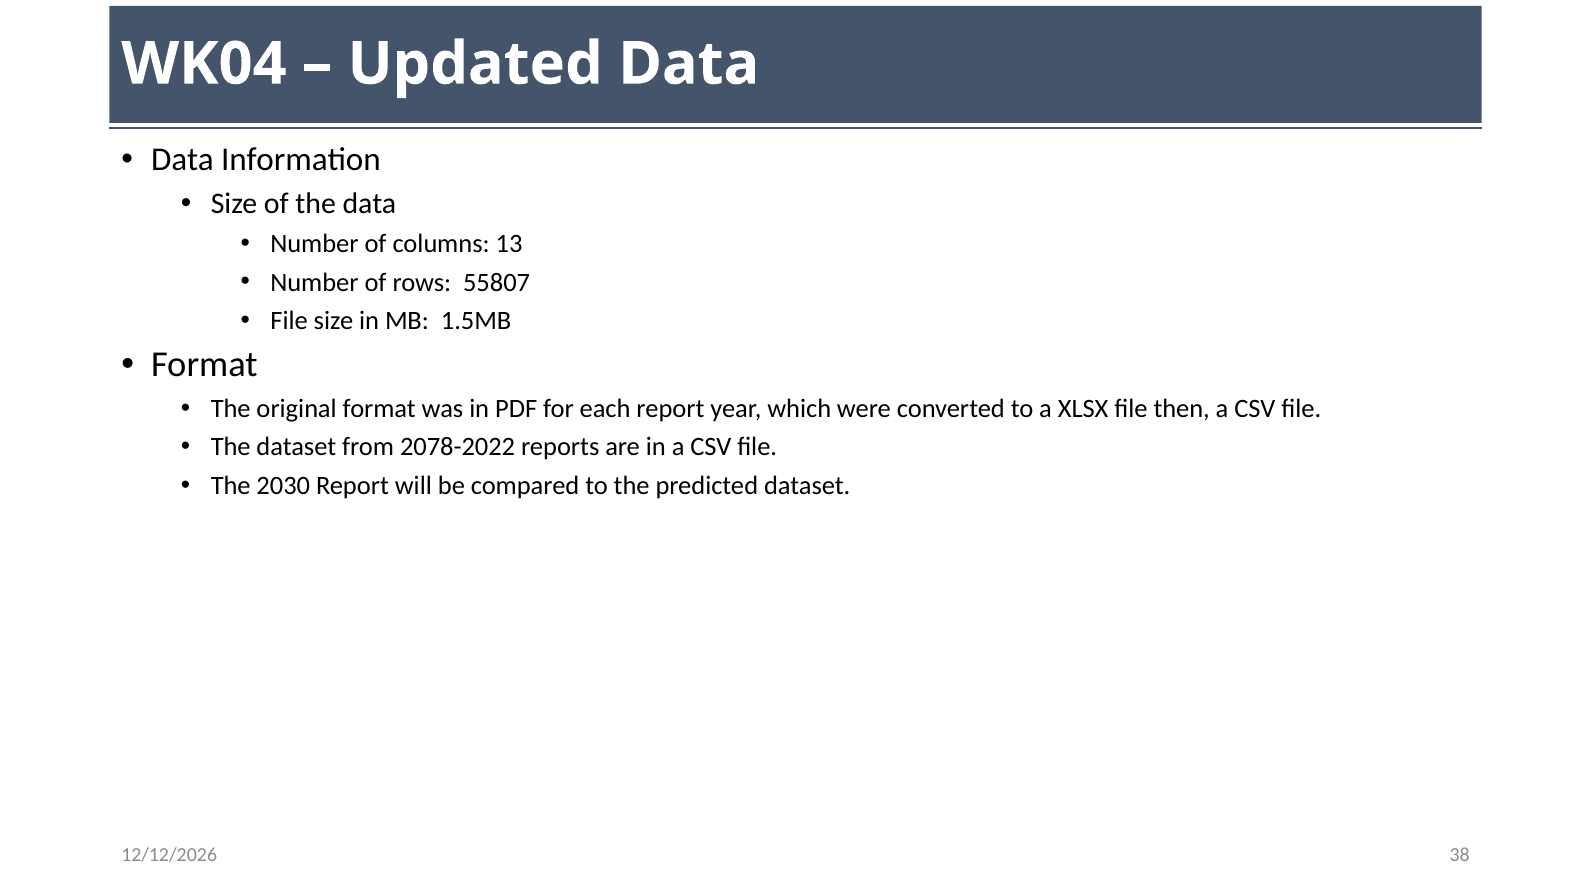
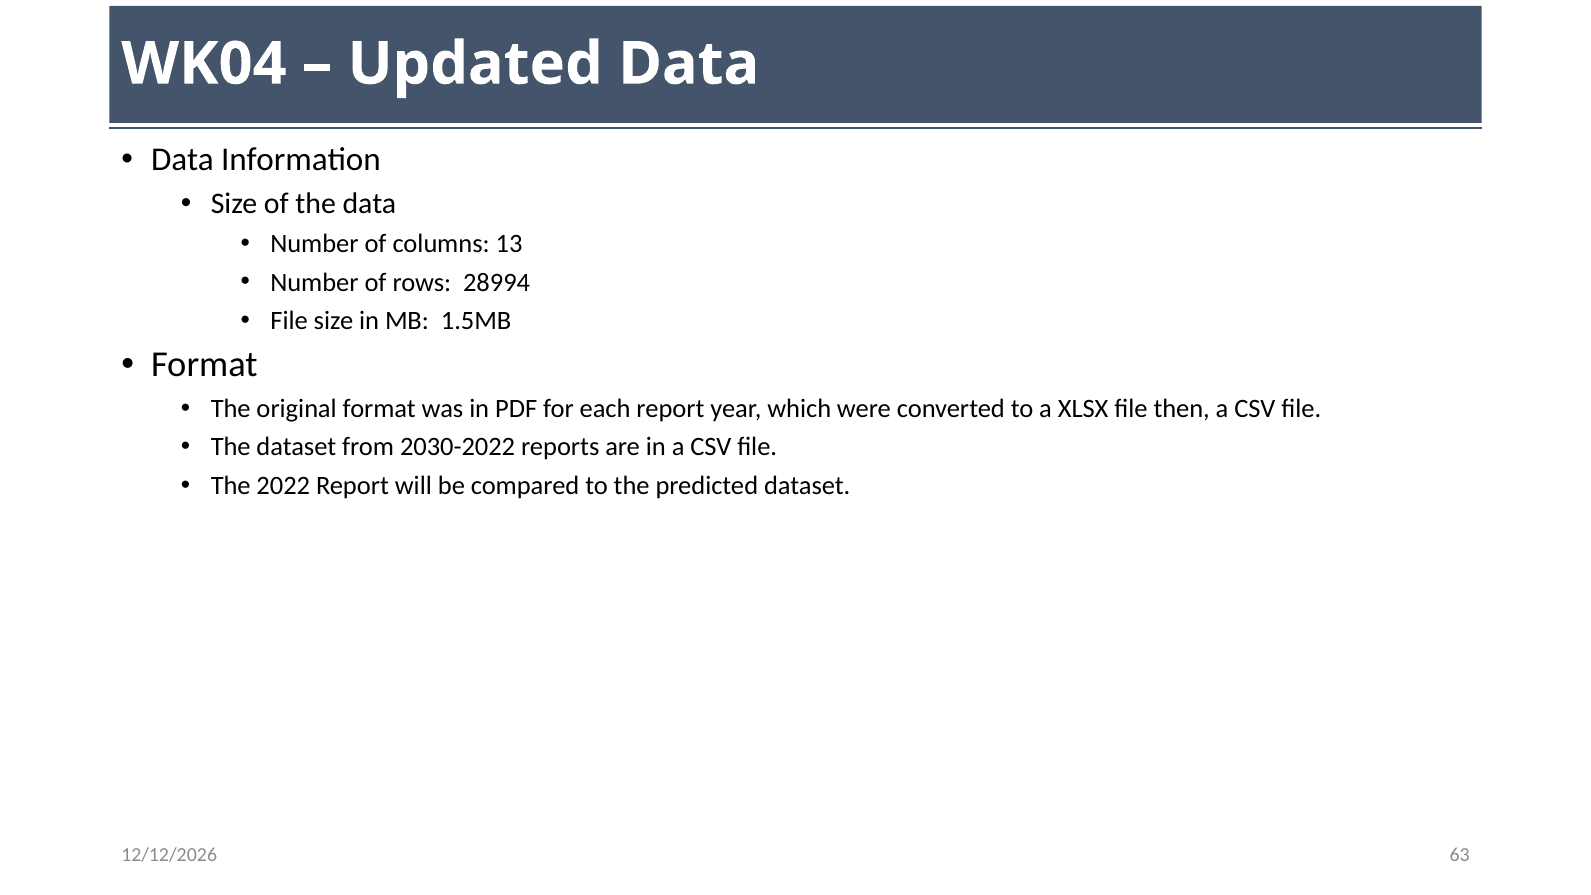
55807: 55807 -> 28994 (497, 282)
2078-2022: 2078-2022 -> 2030-2022 (458, 447)
2030: 2030 -> 2022 (283, 486)
38: 38 -> 63 (1460, 854)
